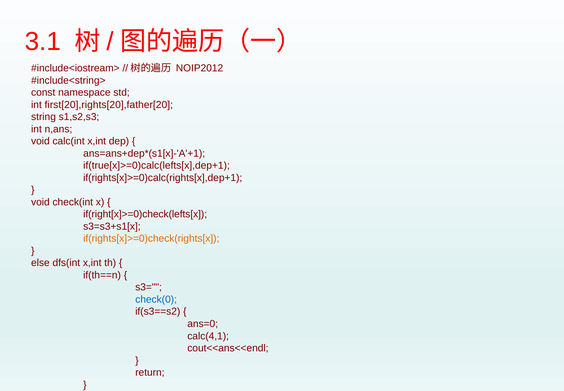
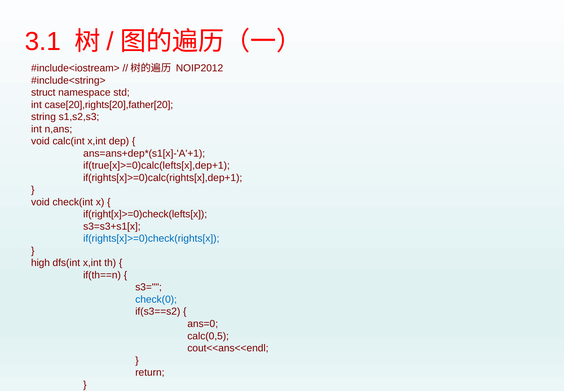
const: const -> struct (43, 92)
first[20],rights[20],father[20: first[20],rights[20],father[20 -> case[20],rights[20],father[20 (109, 105)
if(rights[x]>=0)check(rights[x colour: orange -> blue (151, 238)
else: else -> high (40, 263)
calc(4,1: calc(4,1 -> calc(0,5 (208, 336)
